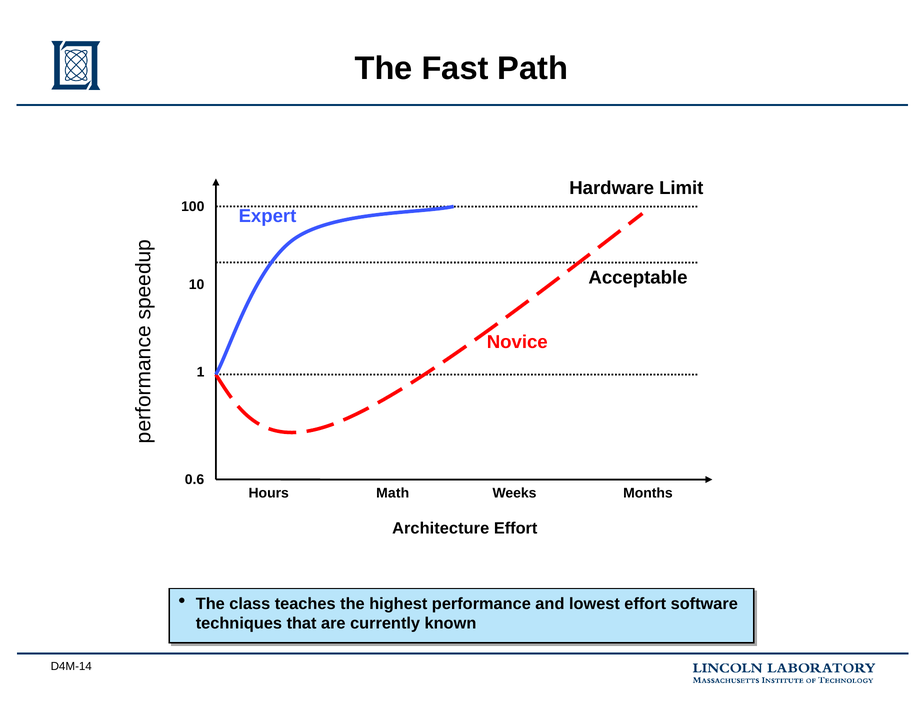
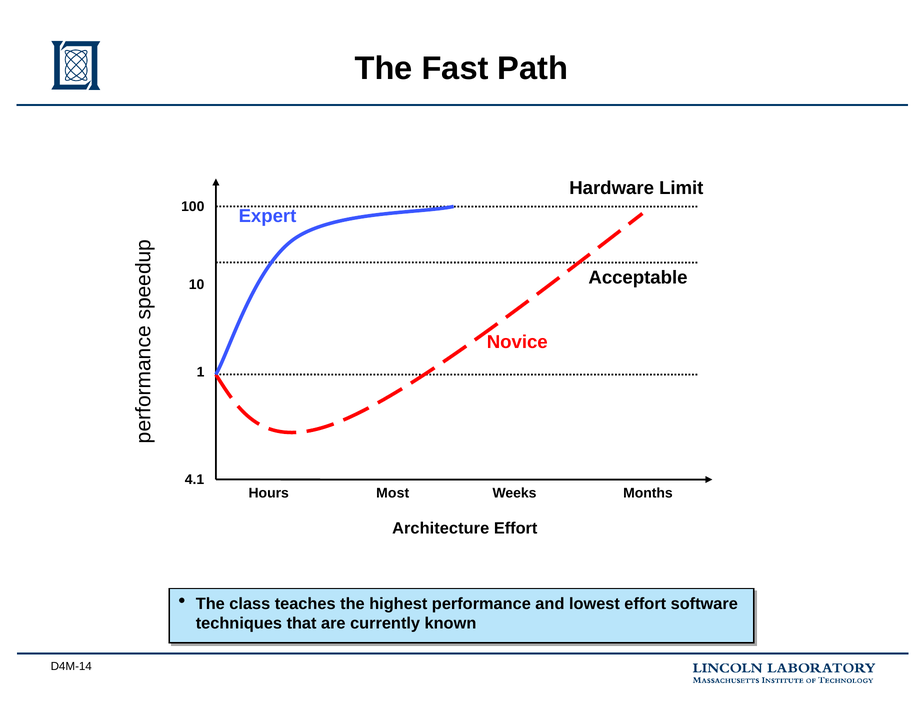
0.6: 0.6 -> 4.1 (195, 479)
Math: Math -> Most (393, 492)
